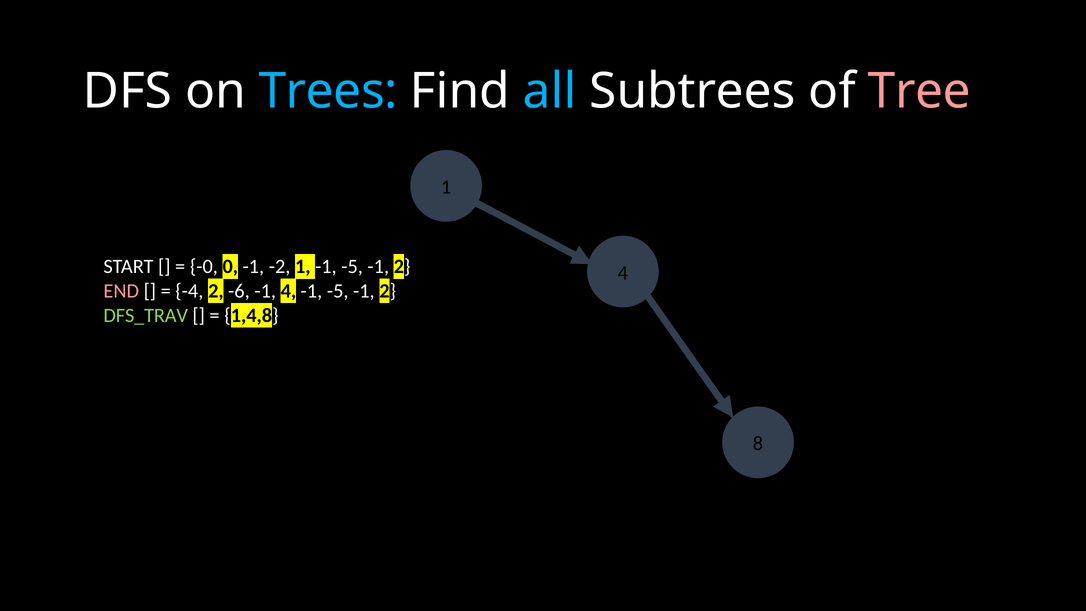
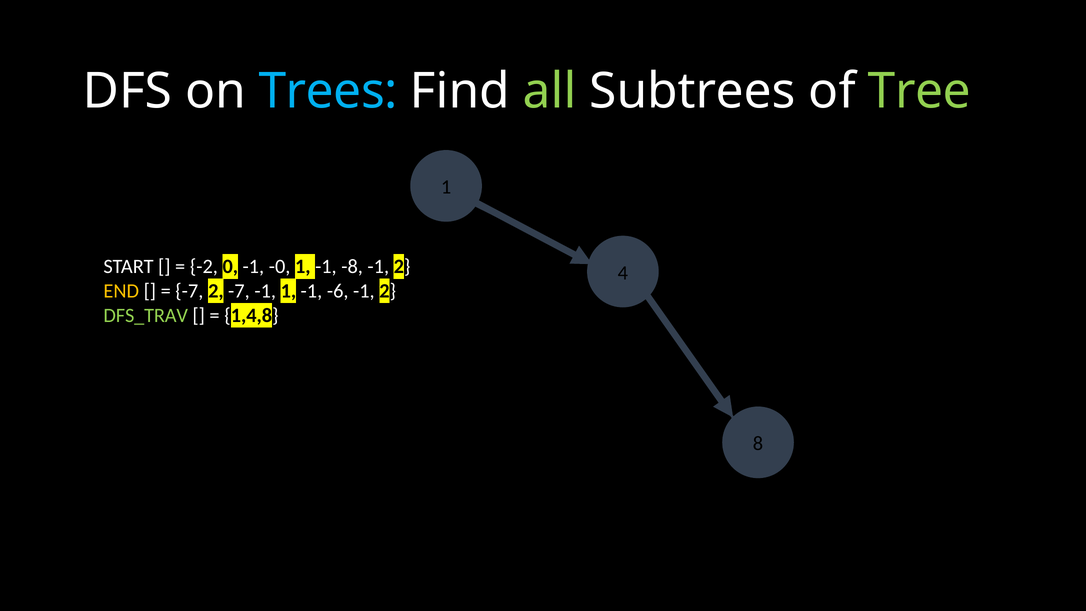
all colour: light blue -> light green (550, 91)
Tree colour: pink -> light green (919, 91)
-0: -0 -> -2 (204, 266)
-2: -2 -> -0 (280, 266)
1 -1 -5: -5 -> -8 (352, 266)
END colour: pink -> yellow (121, 291)
-4: -4 -> -7 (189, 291)
2 -6: -6 -> -7 (239, 291)
-1 4: 4 -> 1 (288, 291)
-5: -5 -> -6 (338, 291)
